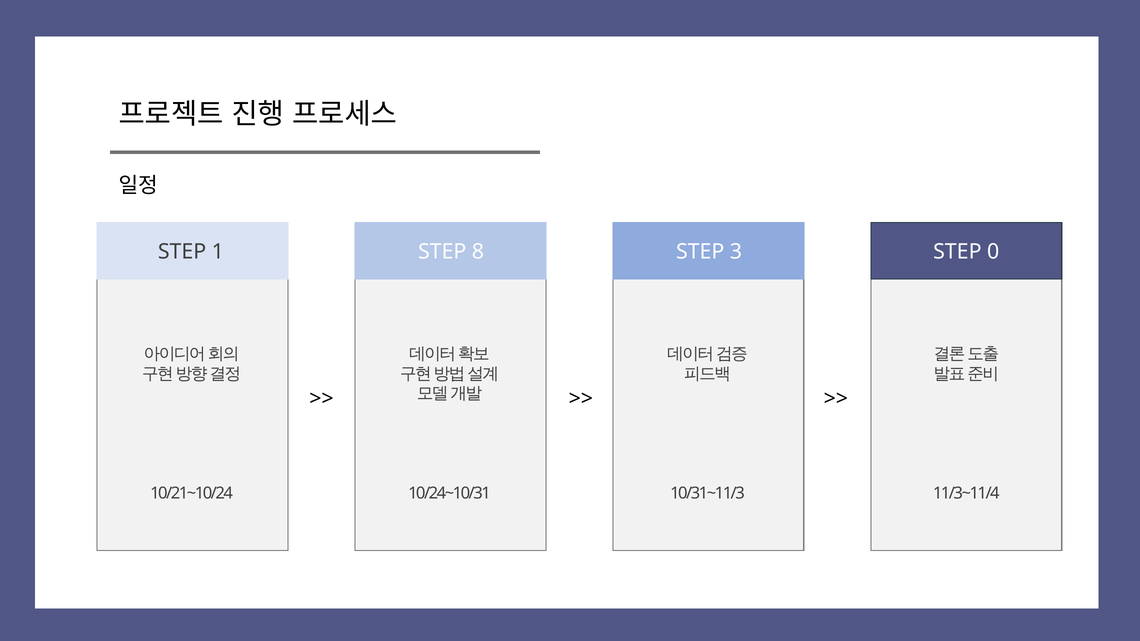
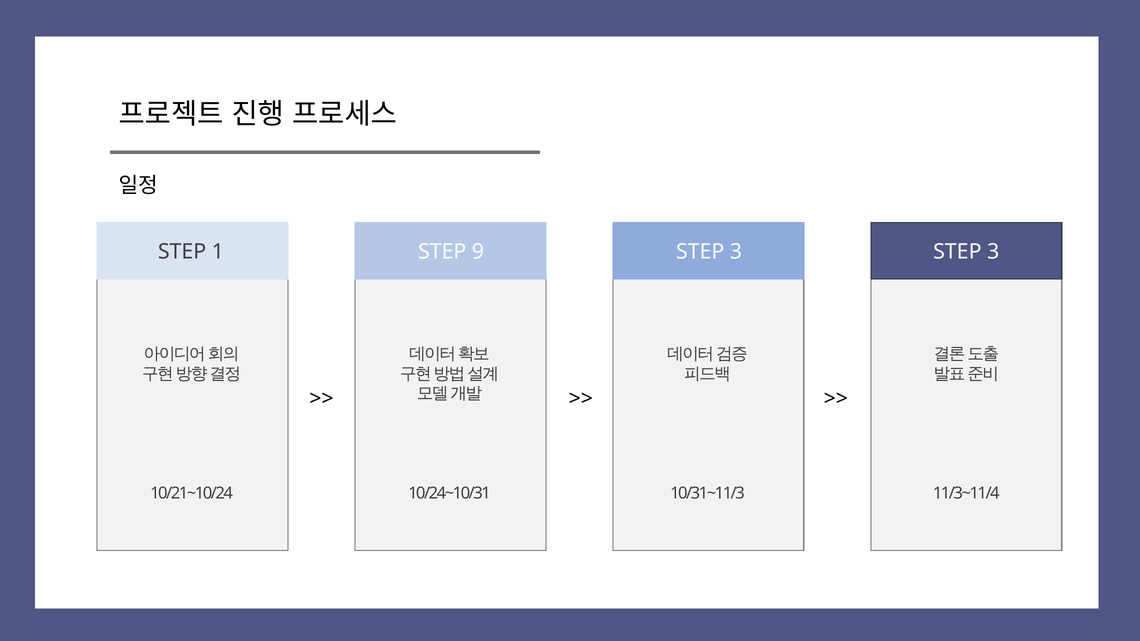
8: 8 -> 9 (478, 252)
3 STEP 0: 0 -> 3 (993, 252)
